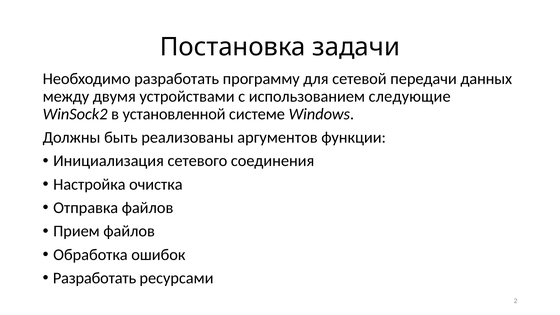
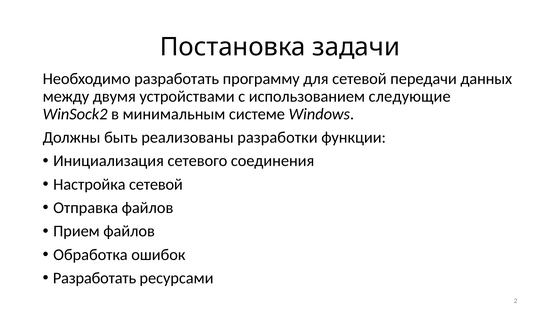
установленной: установленной -> минимальным (174, 114)
аргументов: аргументов -> разработки (277, 137)
Настройка очистка: очистка -> сетевой (156, 184)
